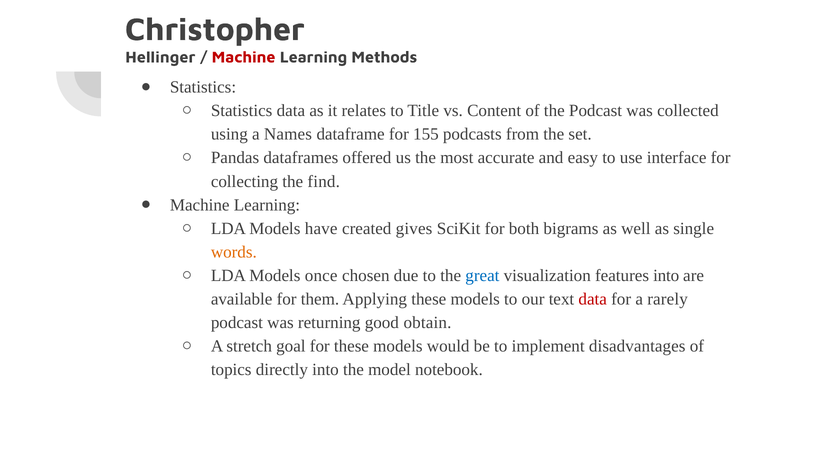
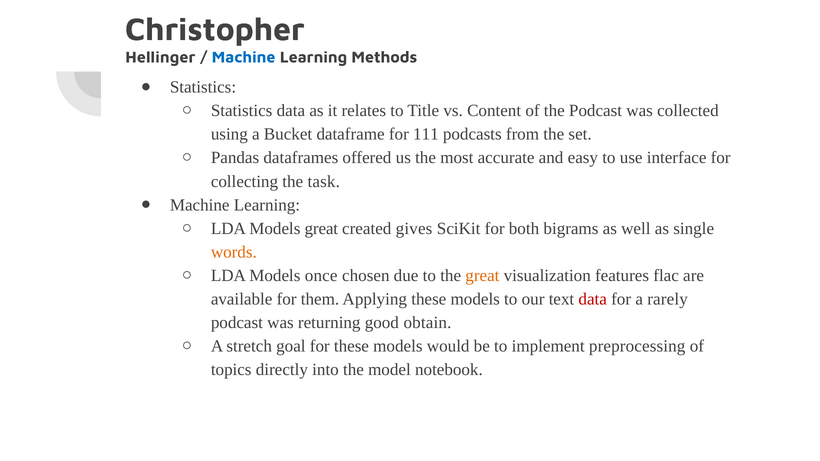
Machine colour: red -> blue (244, 57)
Names: Names -> Bucket (288, 134)
155: 155 -> 111 (426, 134)
find: find -> task (324, 182)
Models have: have -> great (321, 229)
great colour: blue -> orange (482, 276)
features into: into -> flac (666, 276)
disadvantages: disadvantages -> preprocessing (637, 346)
